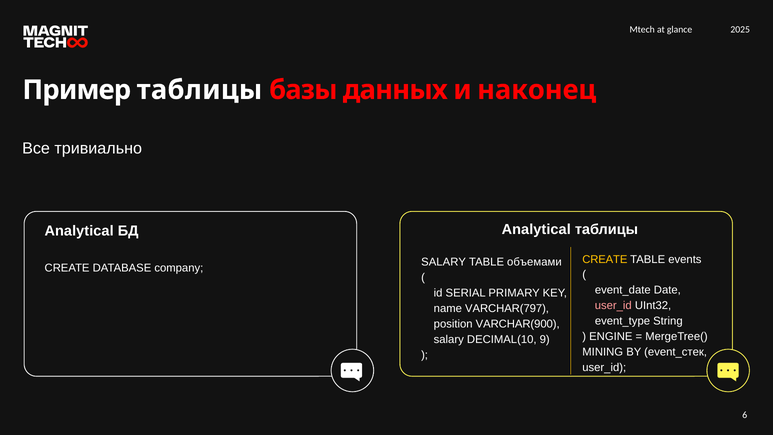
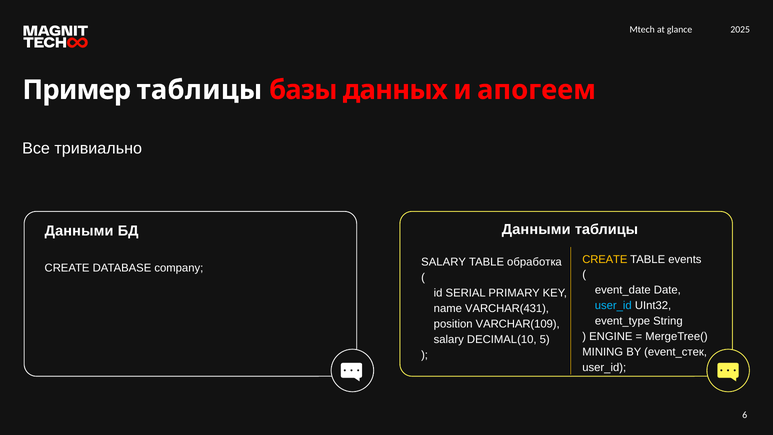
наконец: наконец -> апогеем (537, 90)
Analytical: Analytical -> Данными (536, 229)
Analytical: Analytical -> Данными (79, 231)
объемами: объемами -> обработка (534, 262)
user_id colour: pink -> light blue (613, 305)
VARCHAR(797: VARCHAR(797 -> VARCHAR(431 (507, 308)
VARCHAR(900: VARCHAR(900 -> VARCHAR(109 (518, 324)
9: 9 -> 5 (545, 339)
